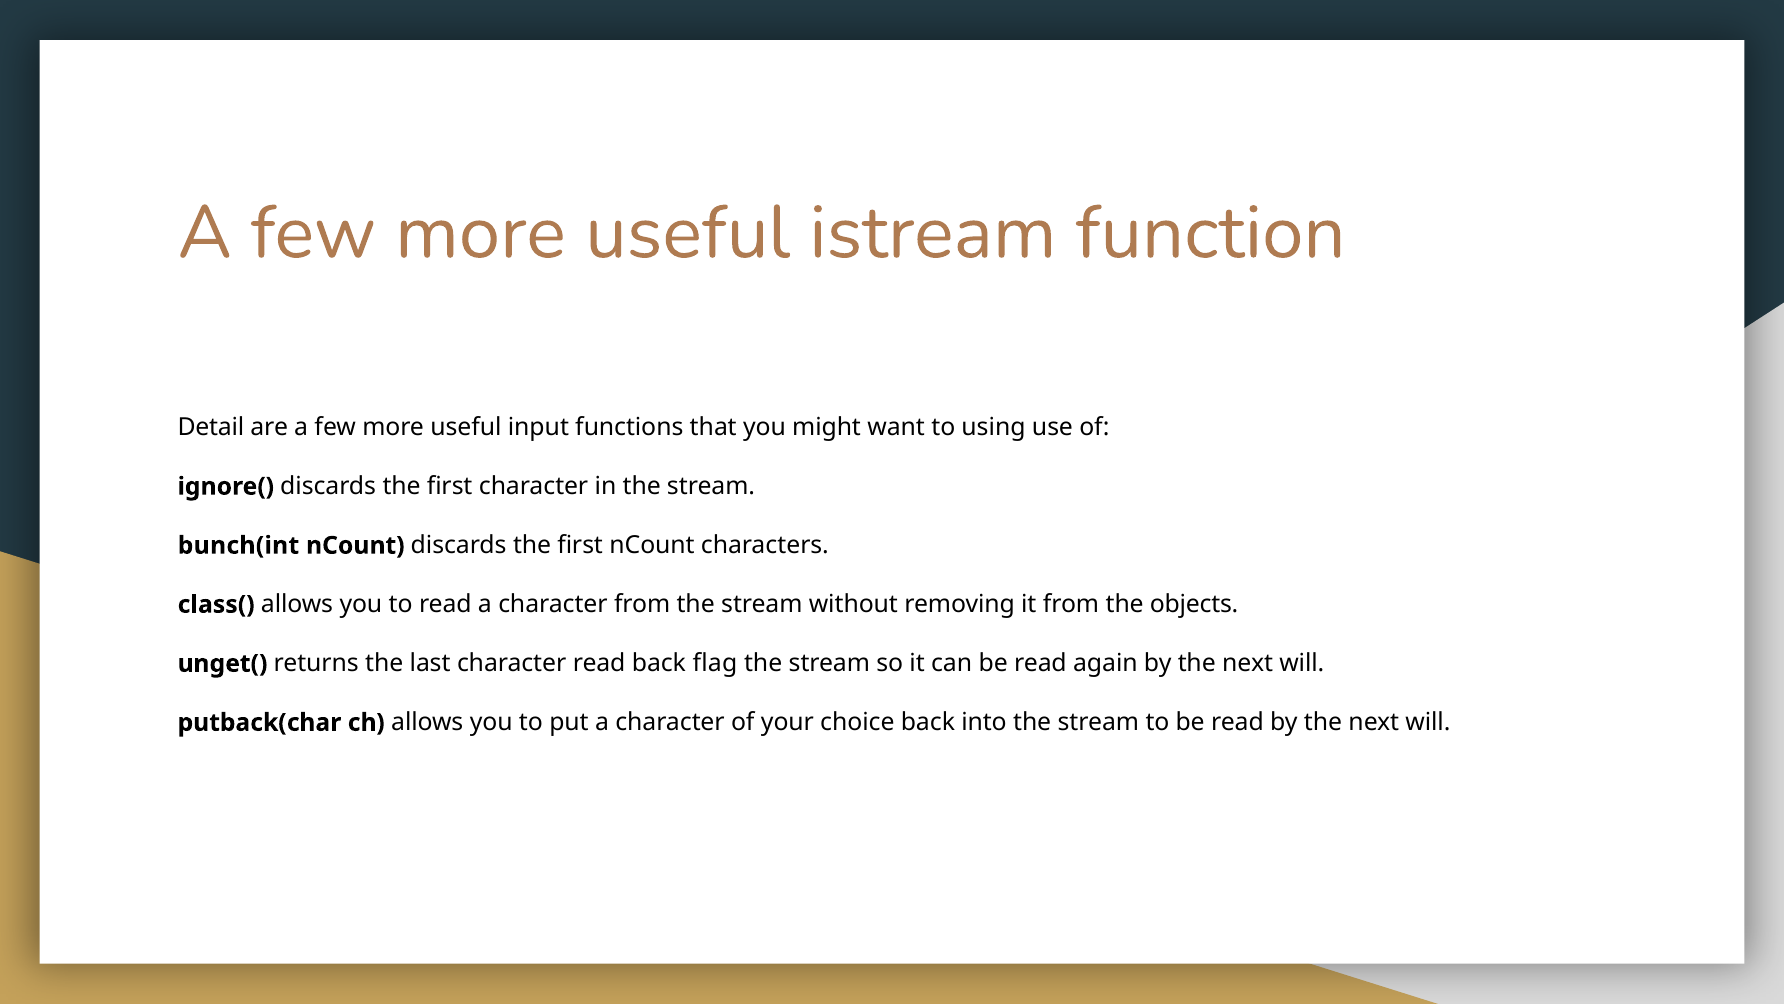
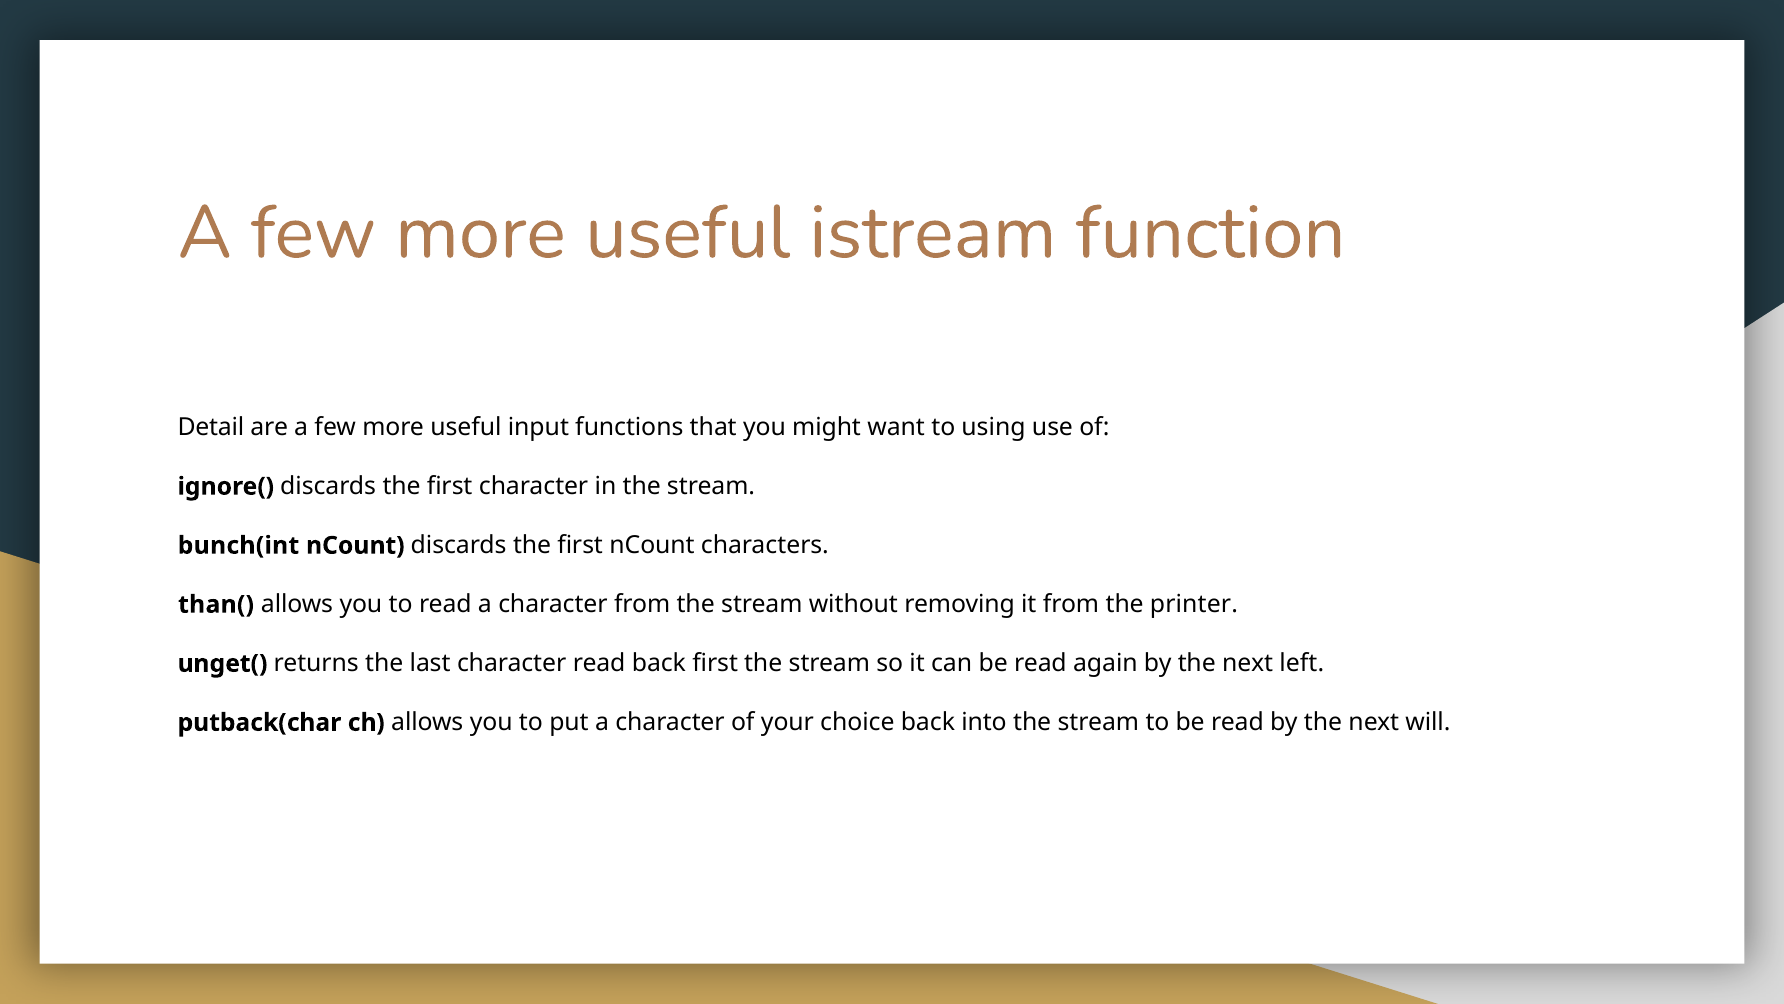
class(: class( -> than( (216, 604)
objects: objects -> printer (1194, 604)
back flag: flag -> first (715, 663)
will: will -> left (1302, 663)
